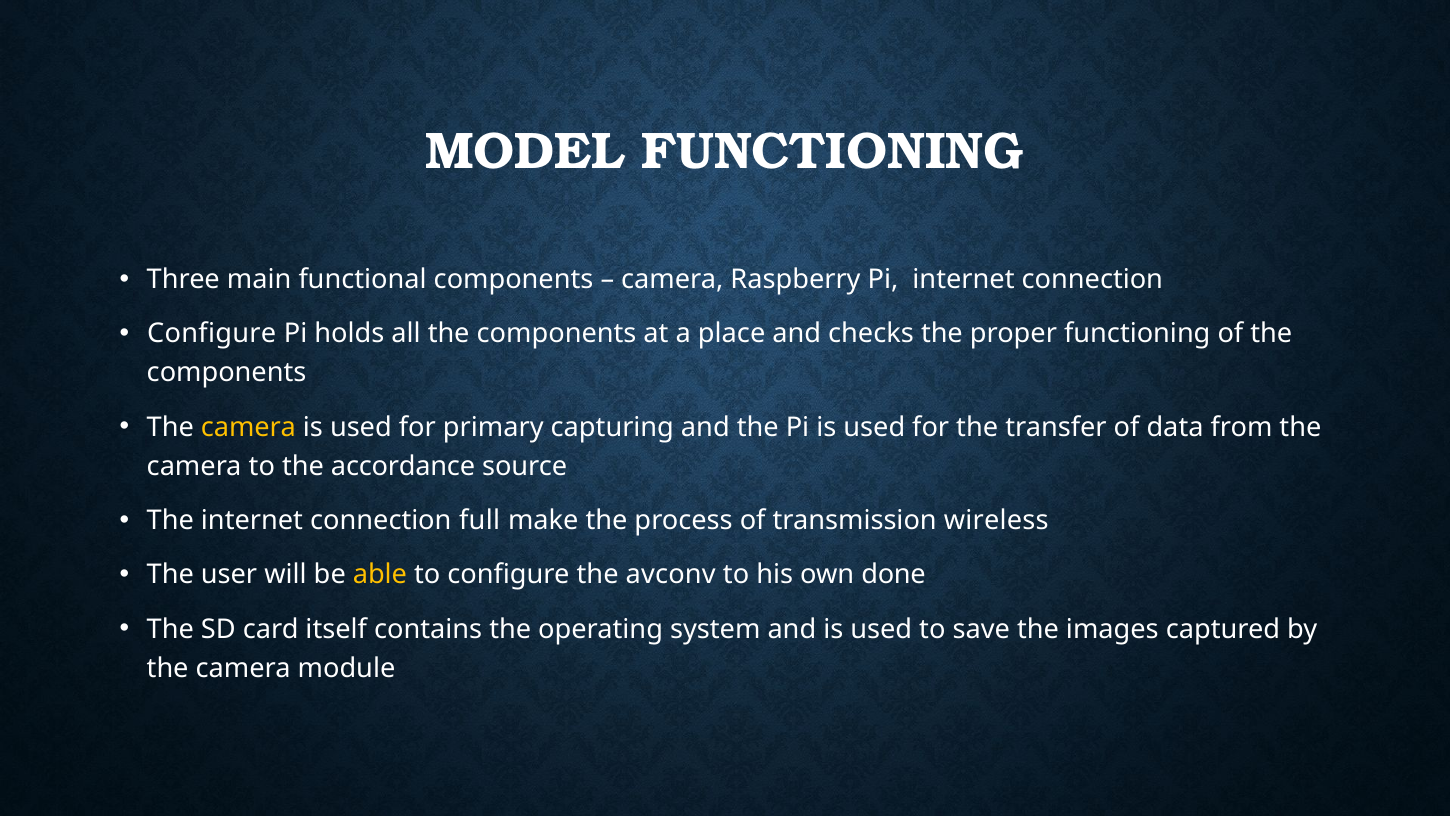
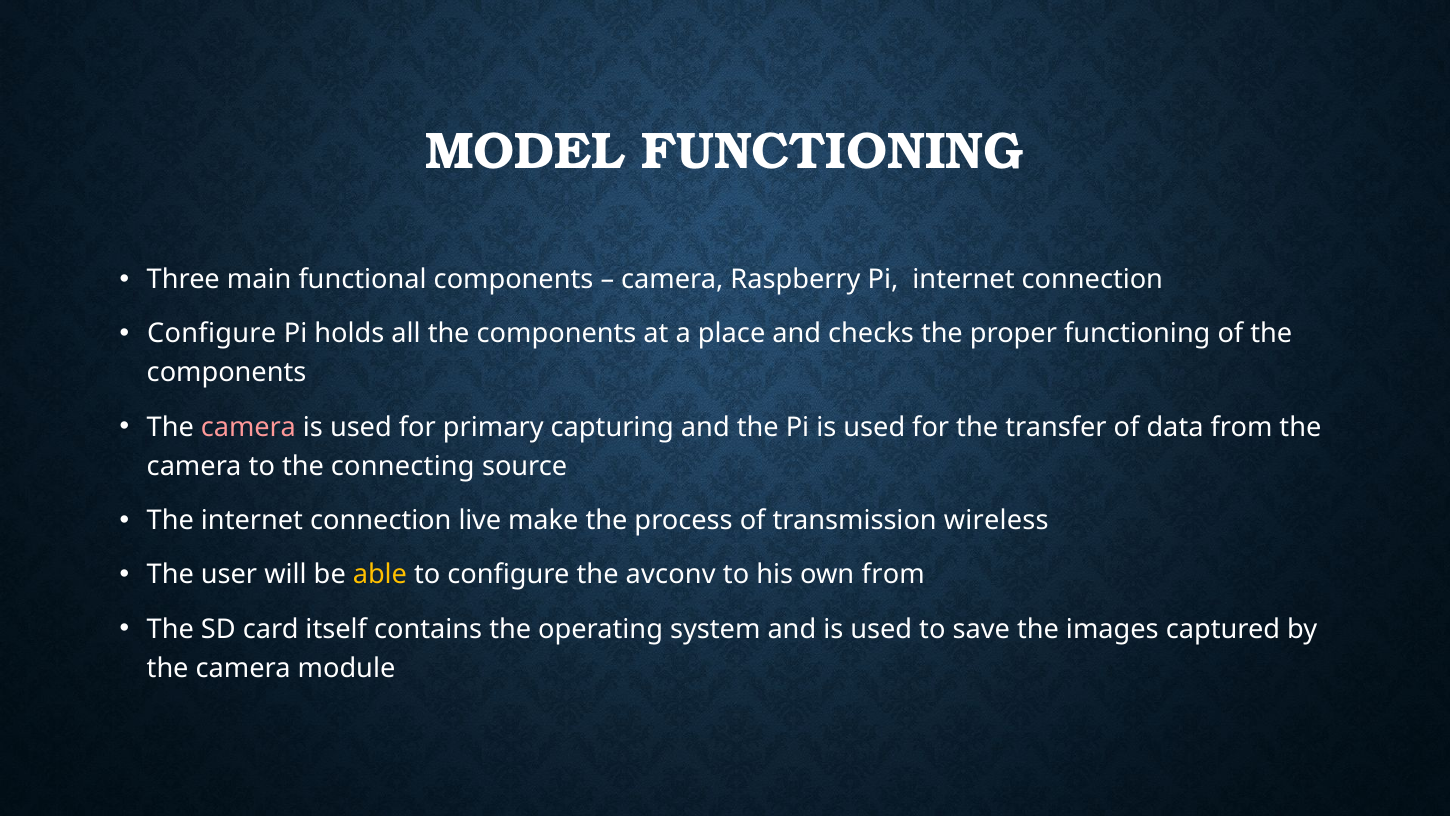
camera colour: yellow -> pink (248, 427)
accordance: accordance -> connecting (403, 466)
full: full -> live (480, 520)
own done: done -> from (893, 575)
